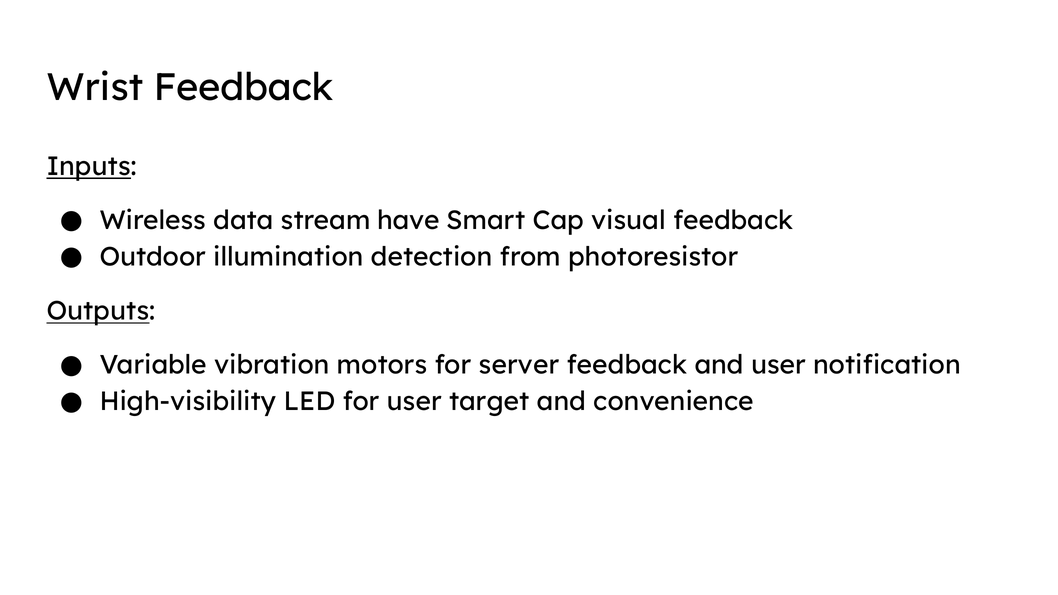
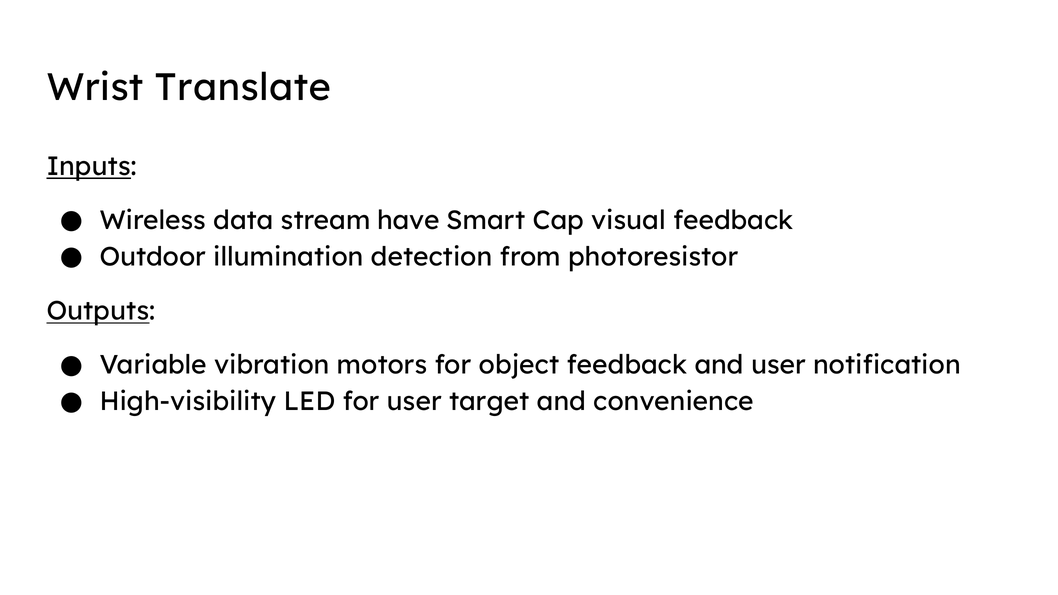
Wrist Feedback: Feedback -> Translate (243, 88)
server: server -> object (519, 365)
